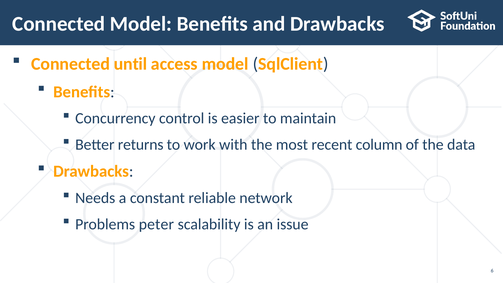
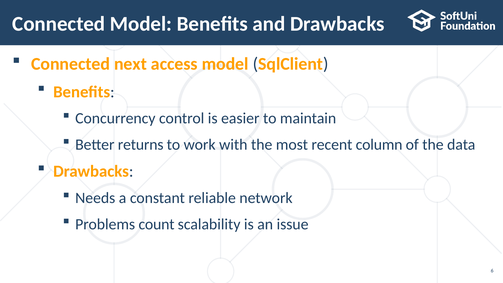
until: until -> next (130, 64)
peter: peter -> count (157, 224)
